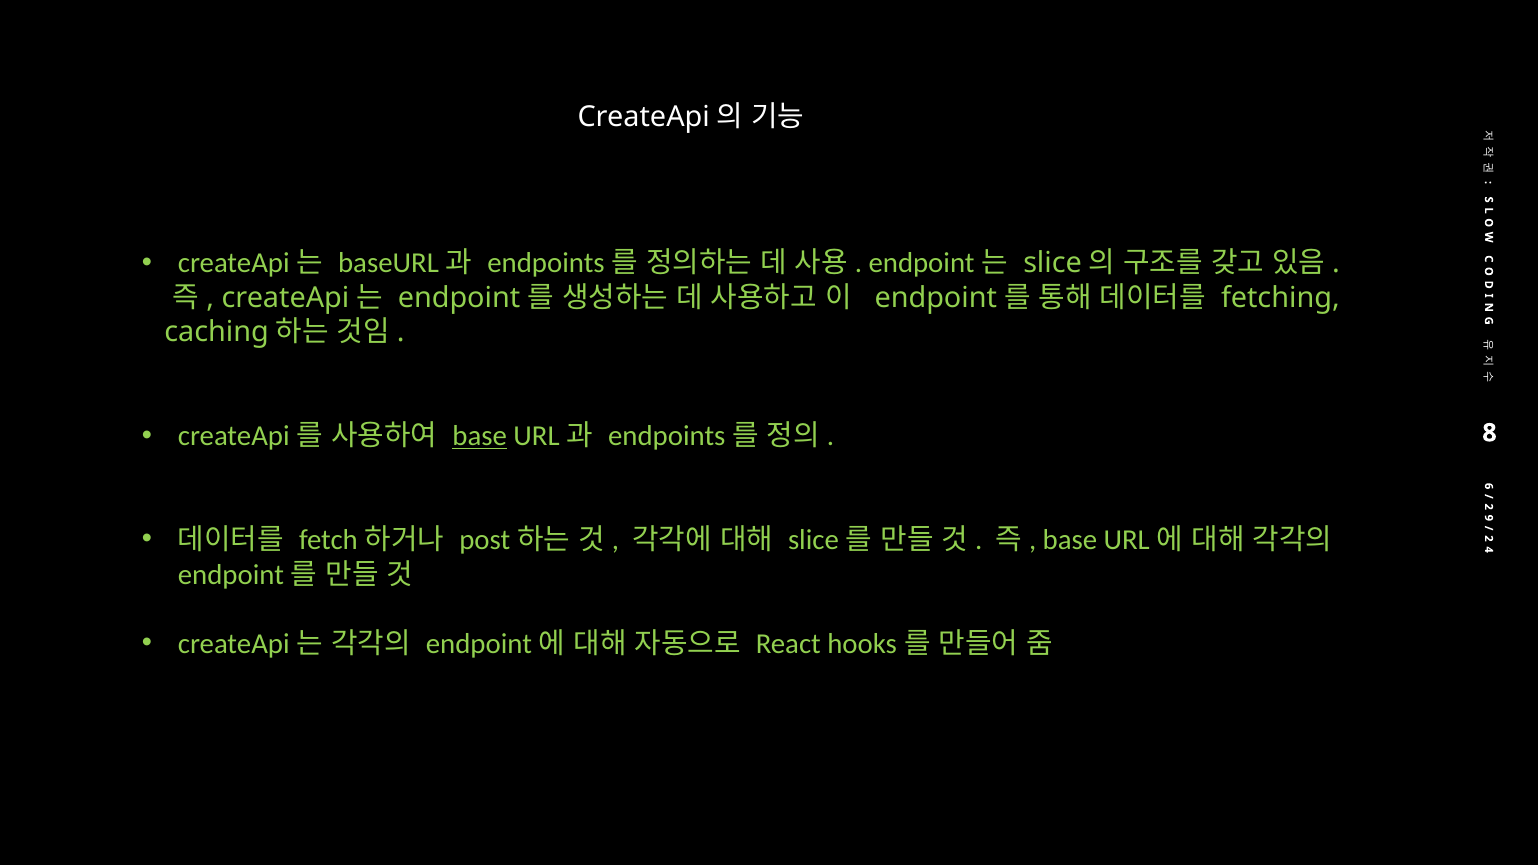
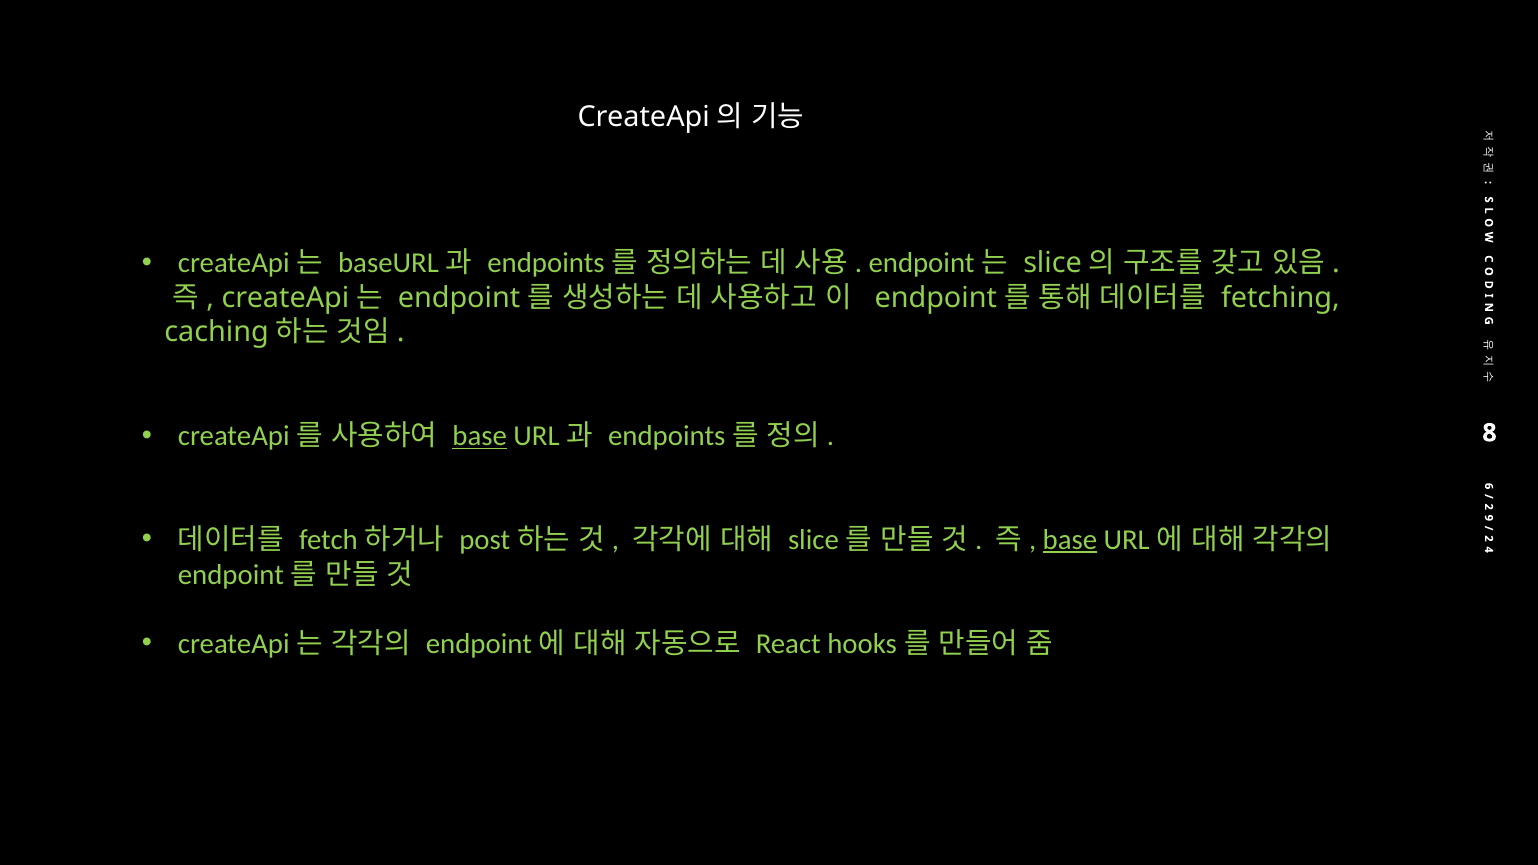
base underline: none -> present (1070, 540)
